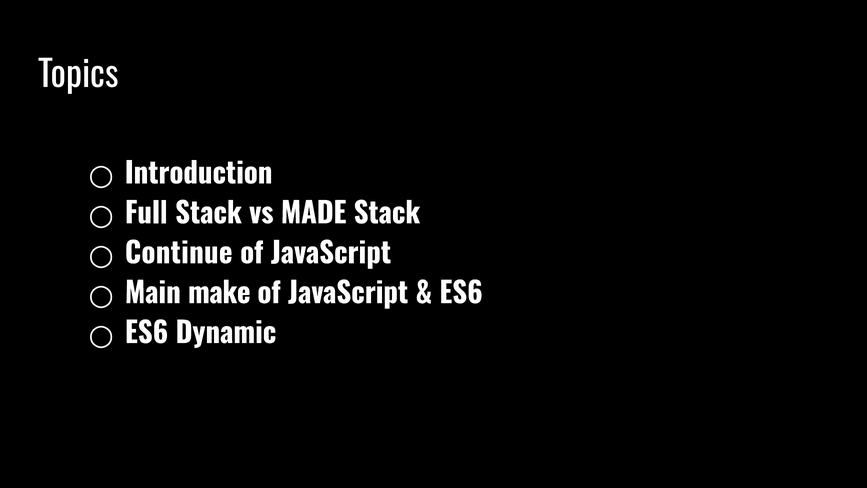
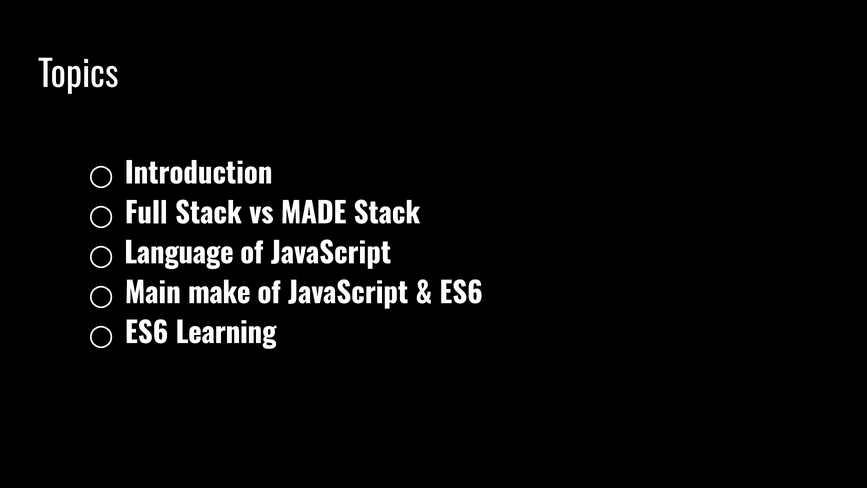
Continue: Continue -> Language (179, 254)
Dynamic: Dynamic -> Learning (226, 333)
